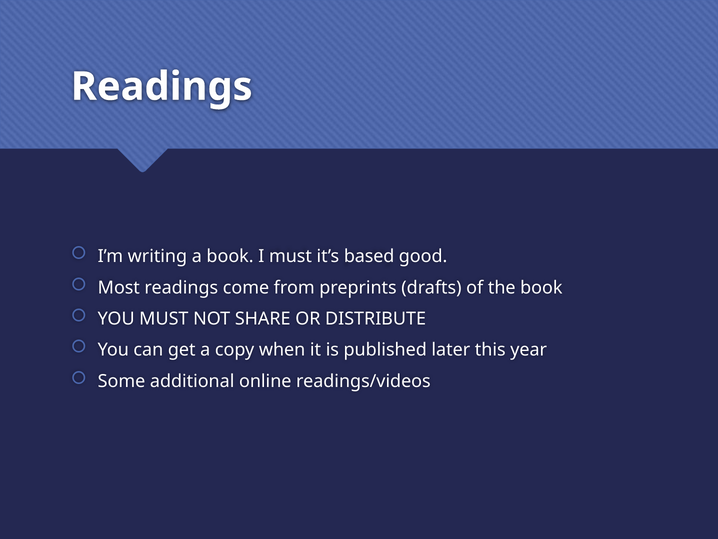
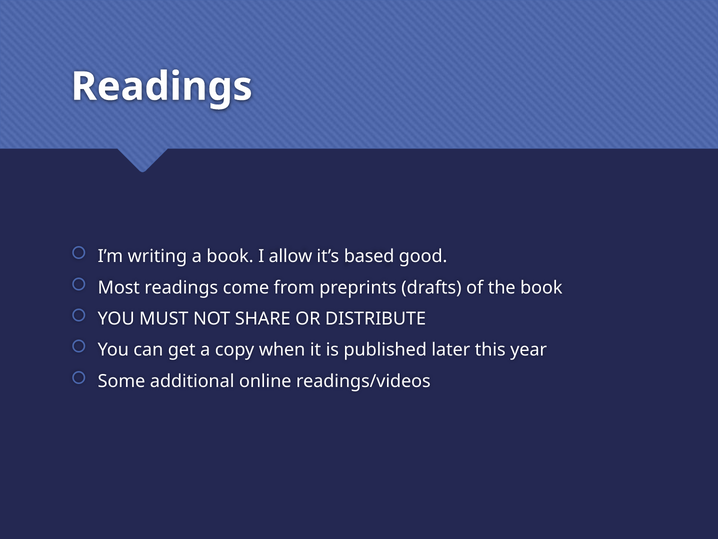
I must: must -> allow (291, 256)
